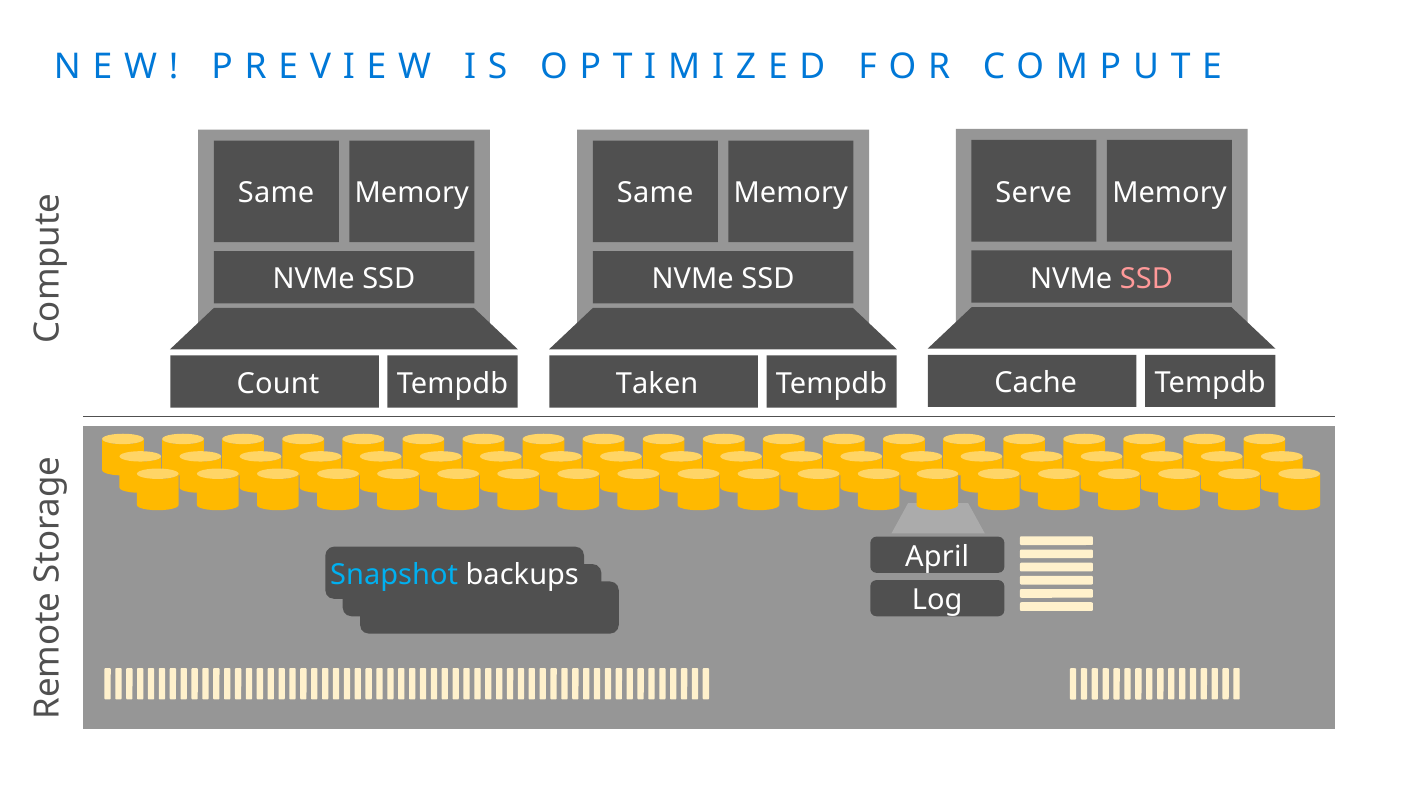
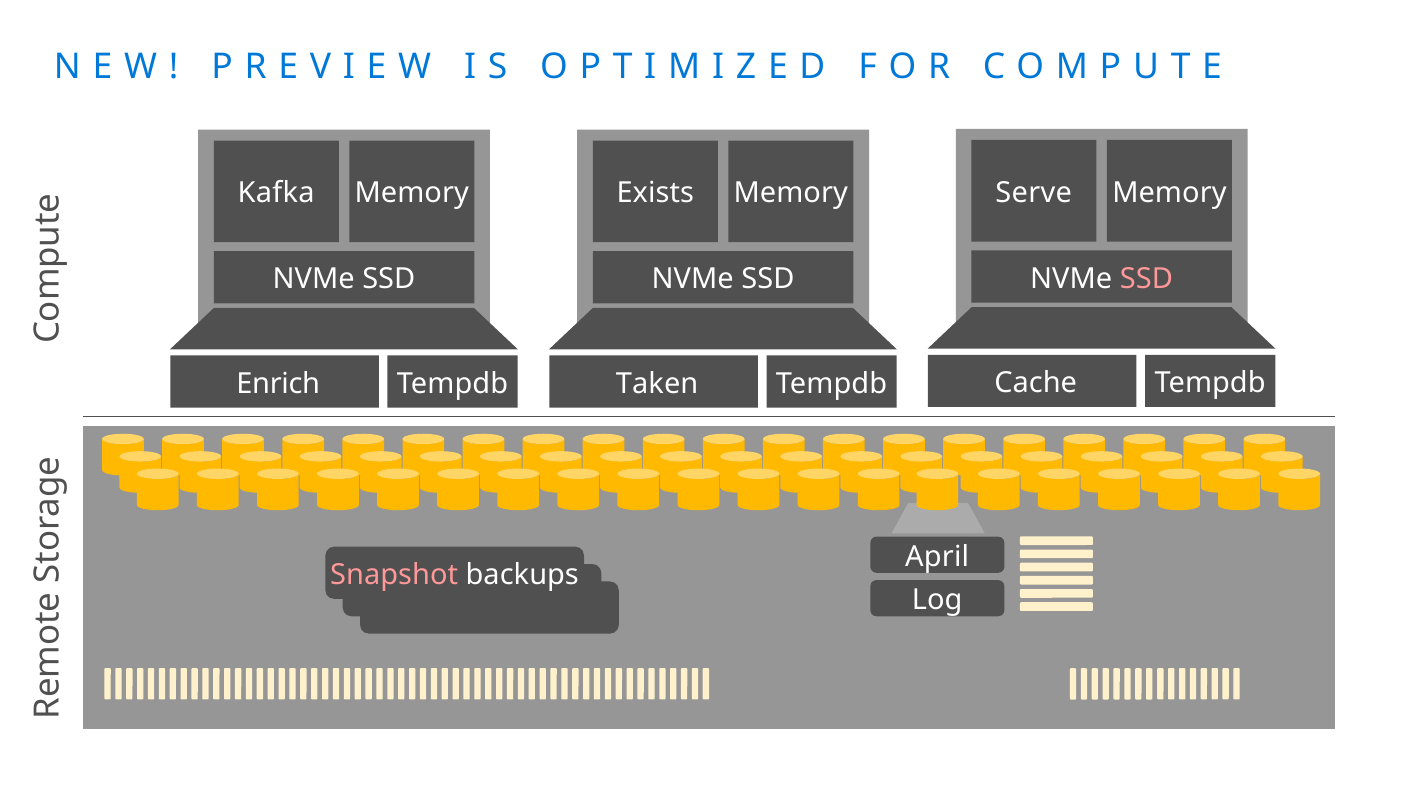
Same: Same -> Kafka (276, 193)
Same: Same -> Exists (655, 193)
Count: Count -> Enrich (278, 383)
Snapshot colour: light blue -> pink (394, 574)
